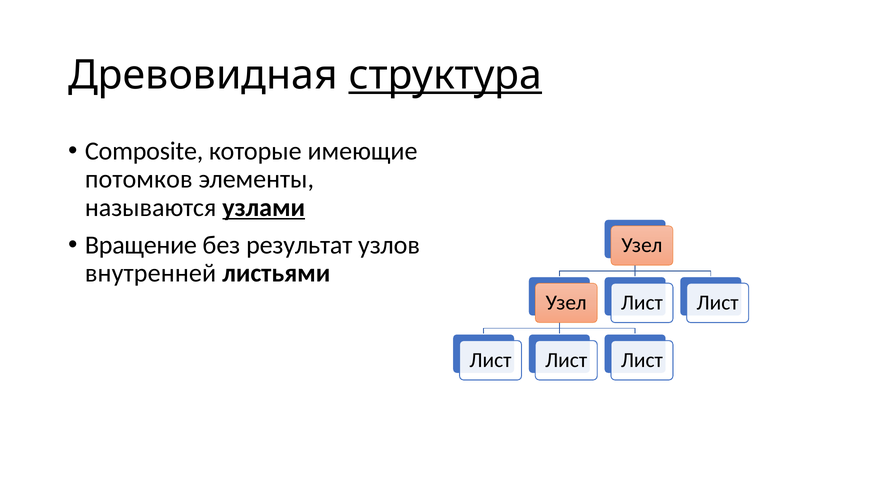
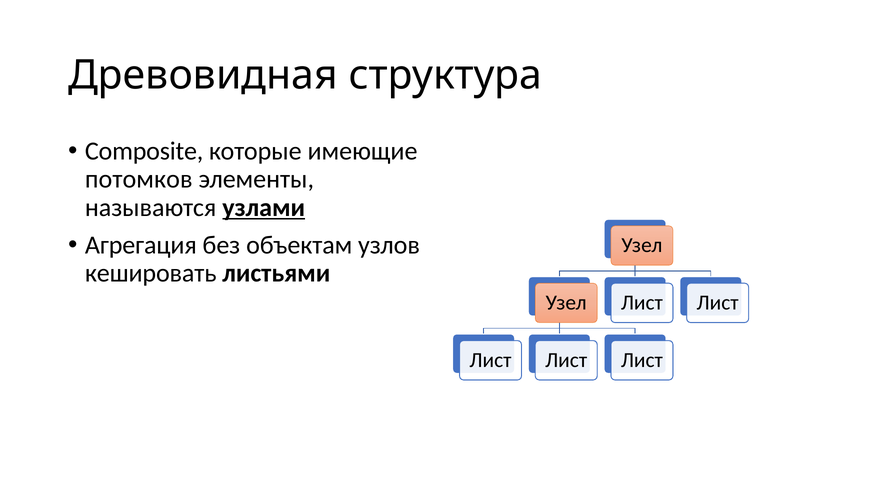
структура underline: present -> none (445, 75)
Вращение: Вращение -> Агрегация (141, 245)
результат: результат -> объектам (299, 245)
внутренней: внутренней -> кешировать (151, 273)
